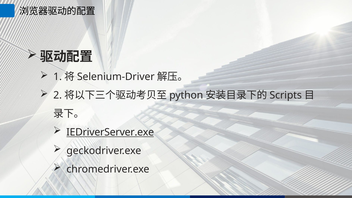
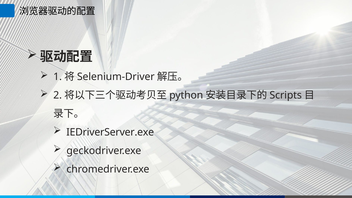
IEDriverServer.exe underline: present -> none (110, 132)
